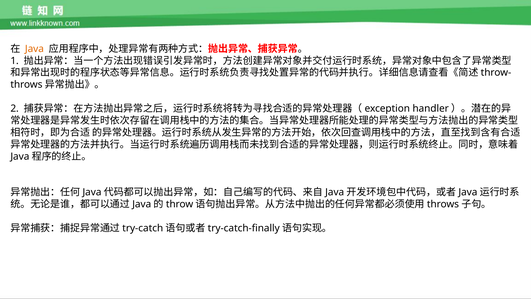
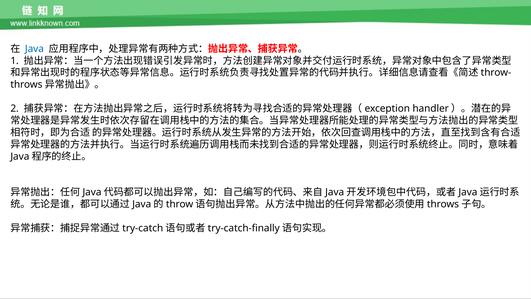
Java colour: orange -> blue (34, 49)
